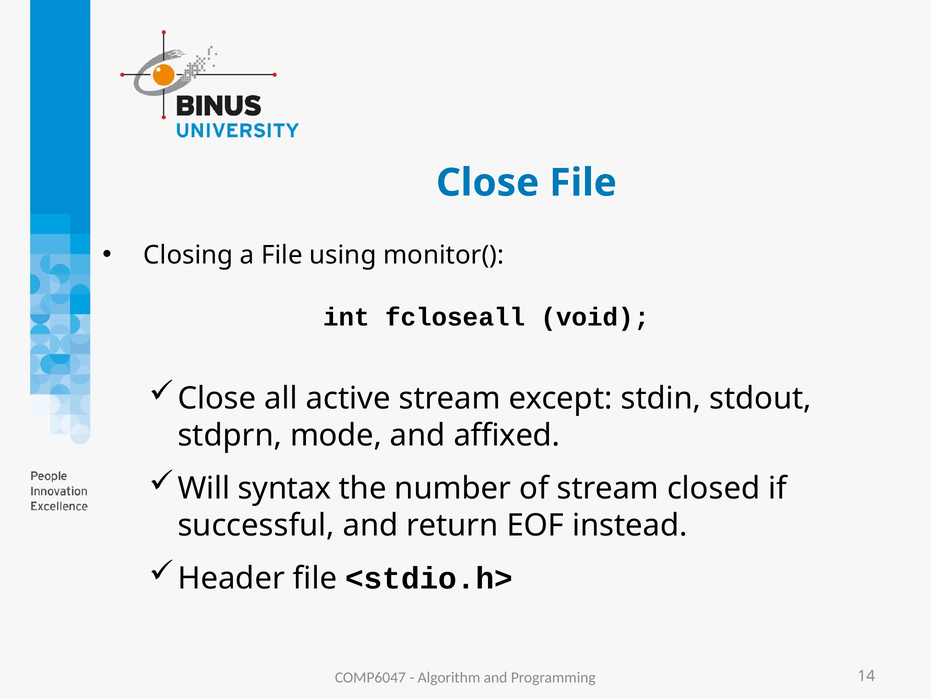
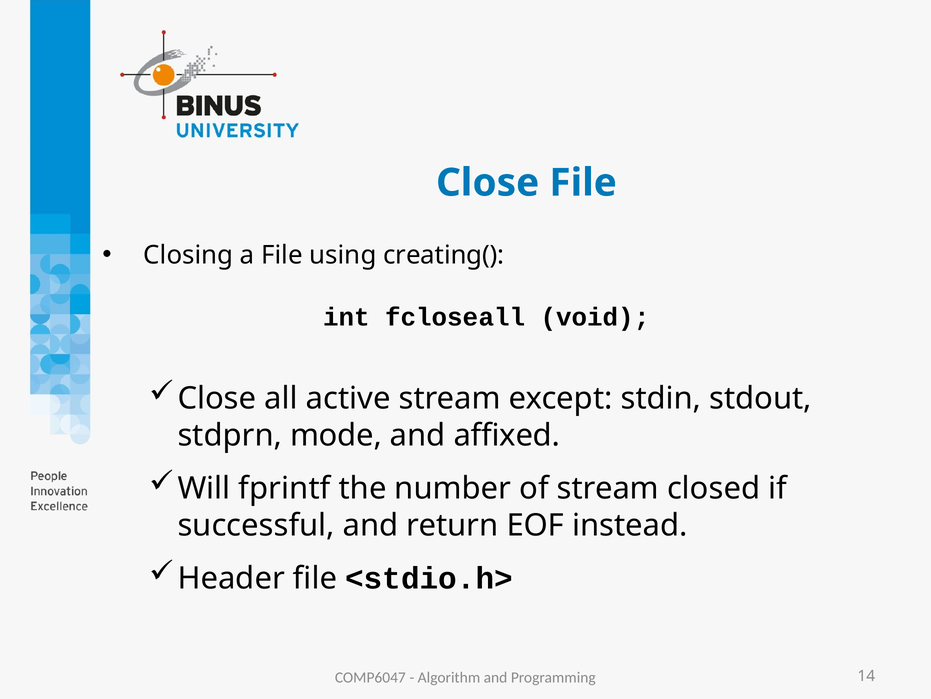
monitor(: monitor( -> creating( (444, 255)
syntax: syntax -> fprintf (284, 488)
